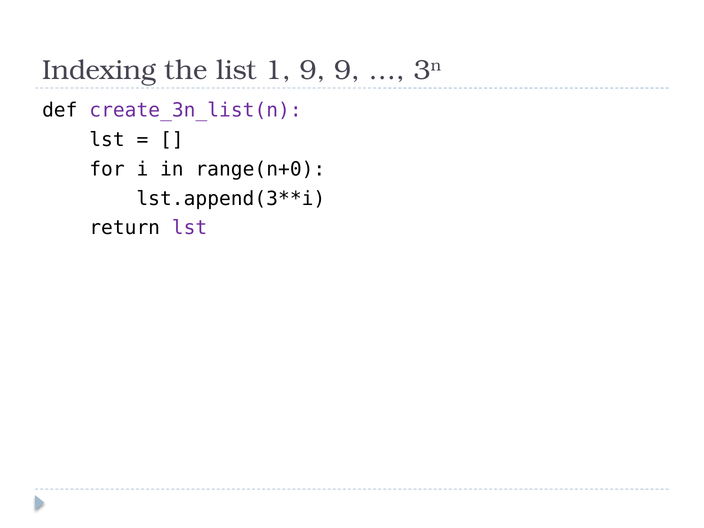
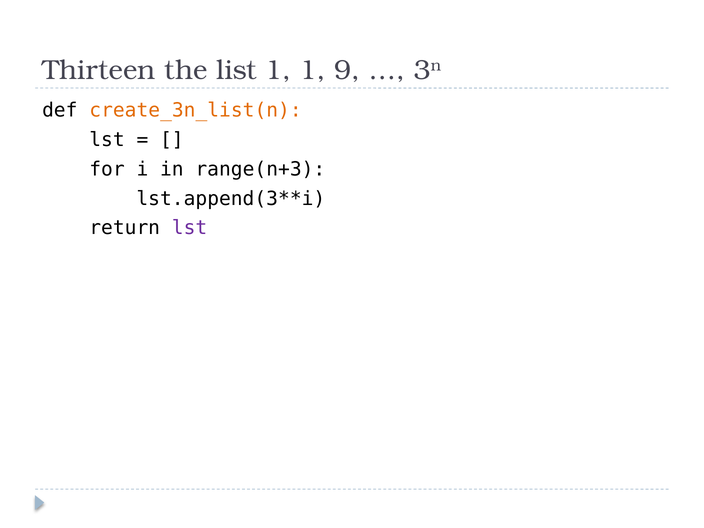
Indexing: Indexing -> Thirteen (99, 70)
1 9: 9 -> 1 (313, 70)
create_3n_list(n colour: purple -> orange (196, 110)
range(n+0: range(n+0 -> range(n+3 (260, 169)
